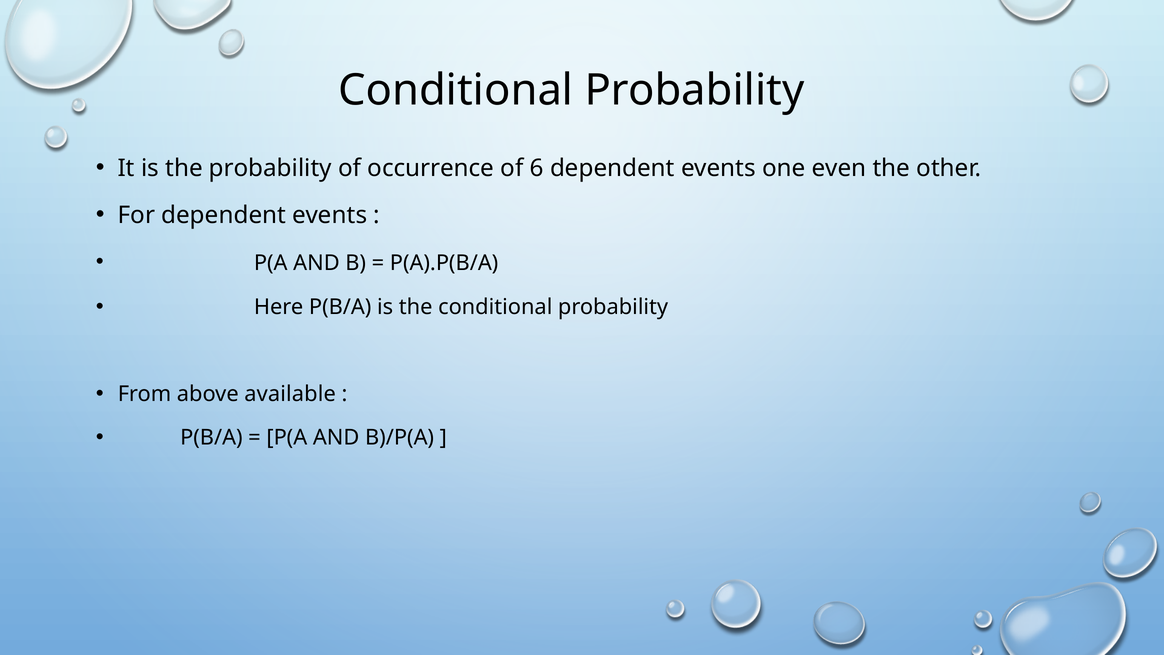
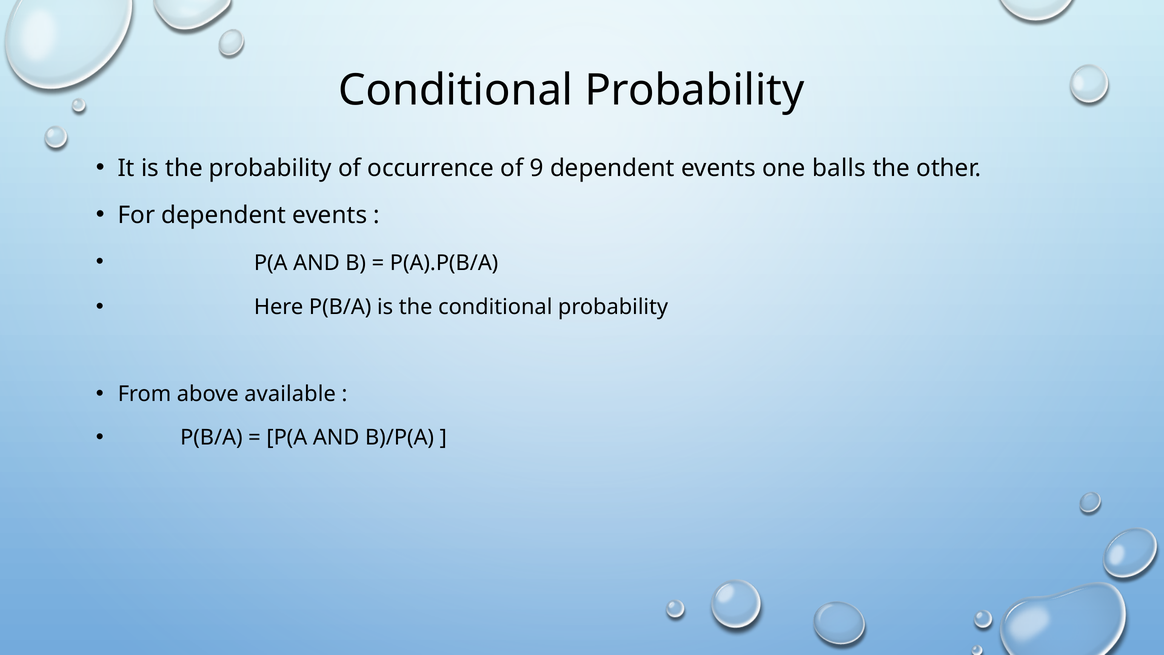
6: 6 -> 9 (537, 168)
even: even -> balls (839, 168)
